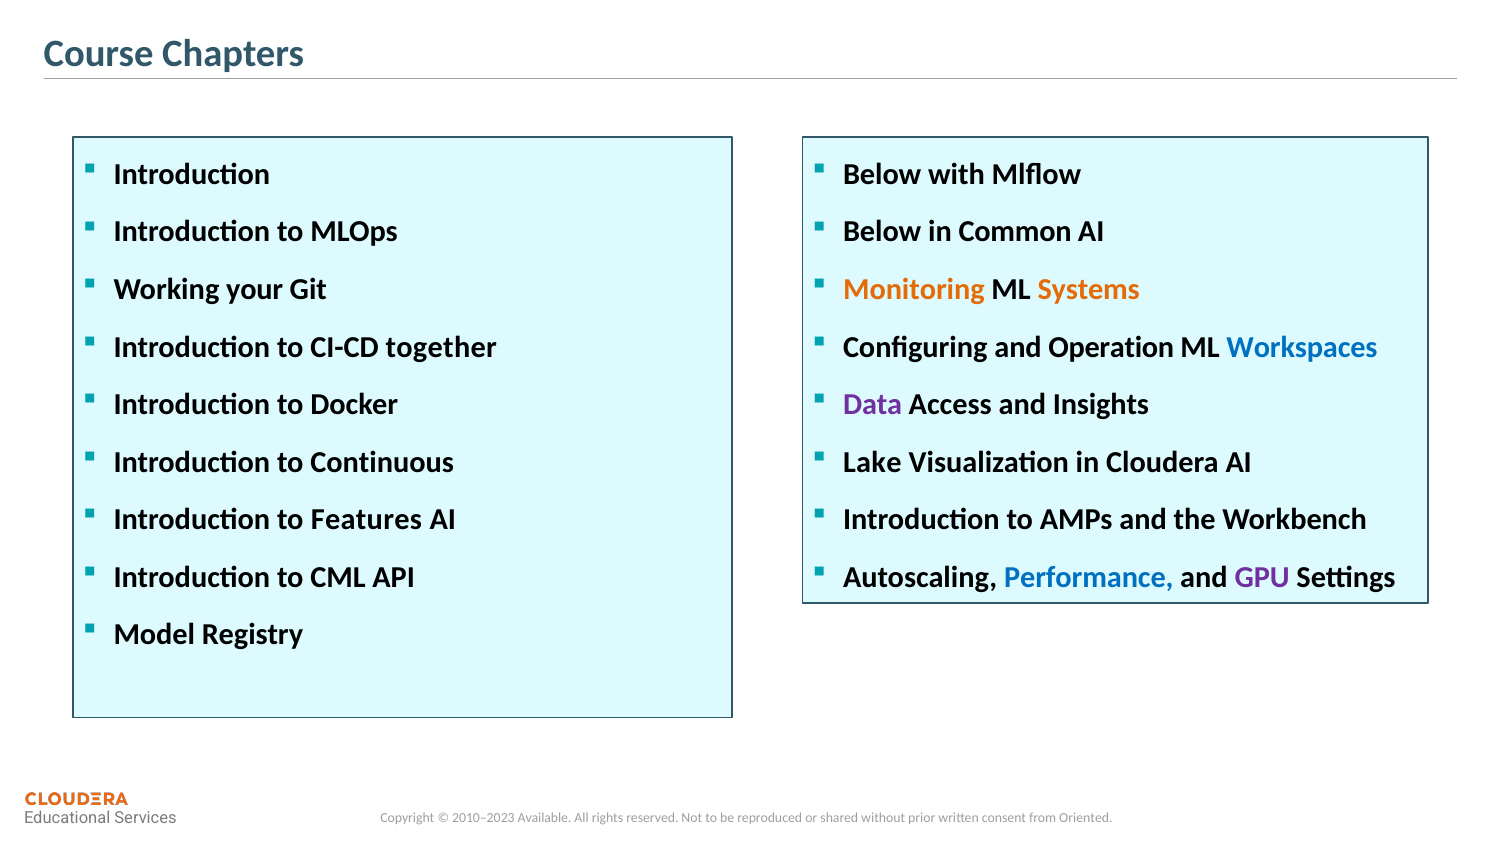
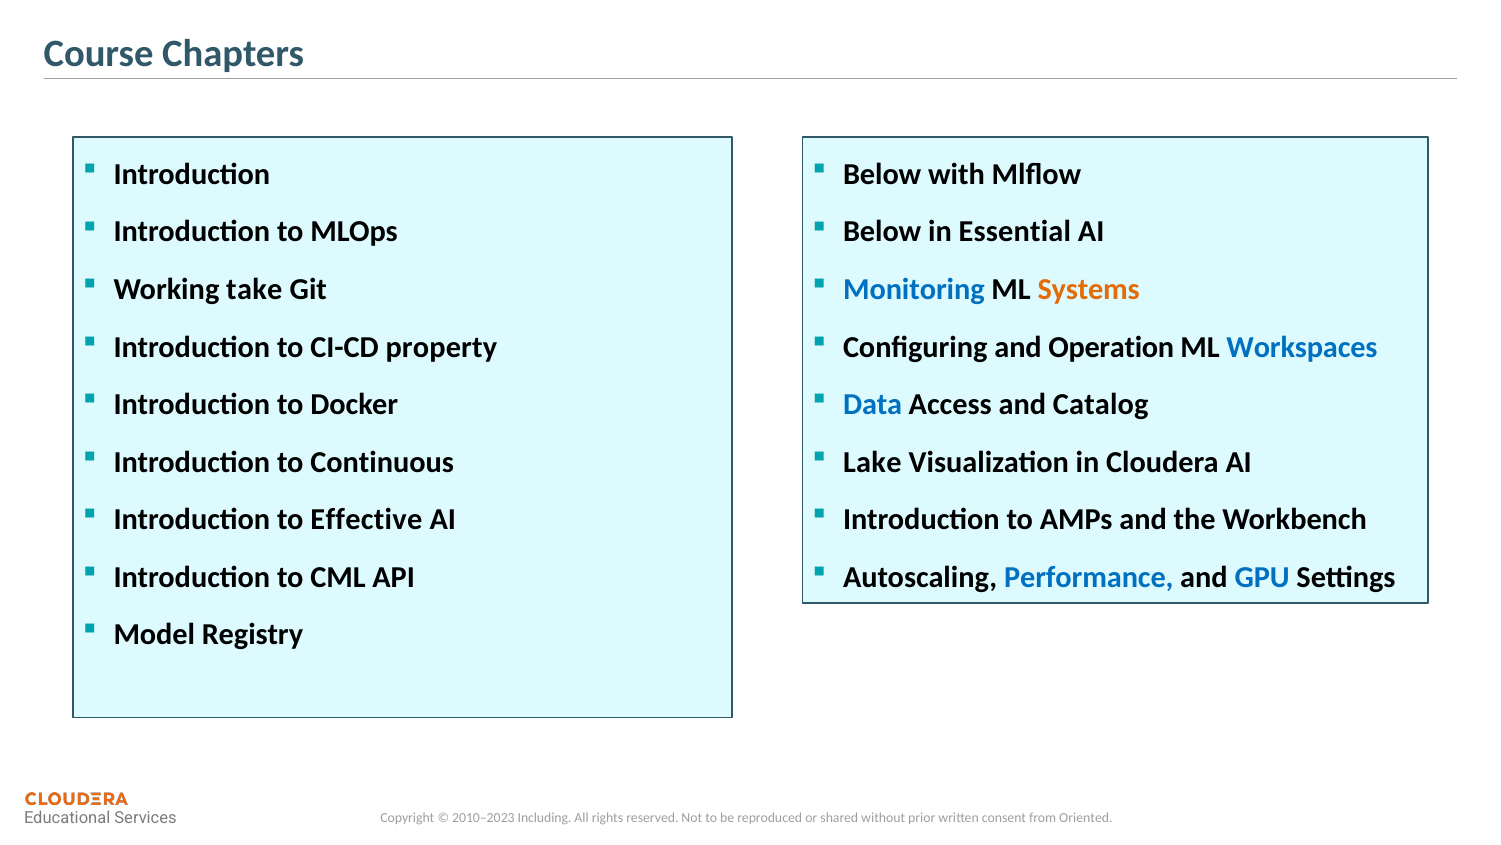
Common: Common -> Essential (1015, 232)
your: your -> take (254, 289)
Monitoring colour: orange -> blue (914, 289)
together: together -> property (441, 347)
Data colour: purple -> blue (873, 404)
Insights: Insights -> Catalog (1101, 404)
Features: Features -> Effective (366, 519)
GPU colour: purple -> blue (1262, 577)
Available: Available -> Including (545, 818)
